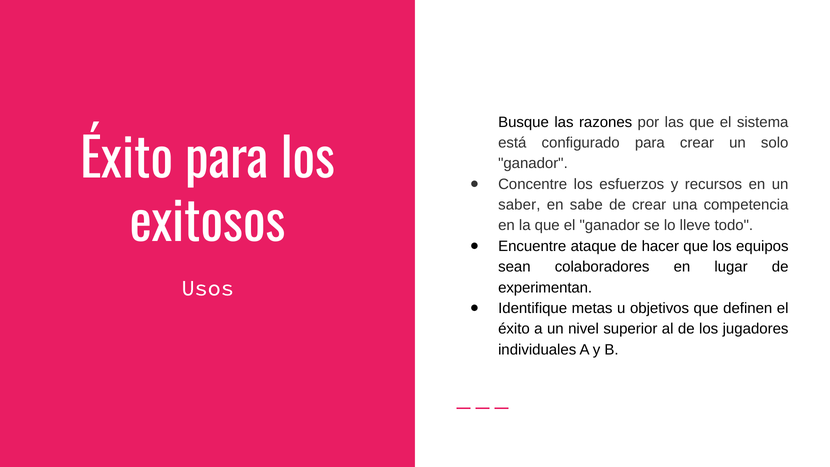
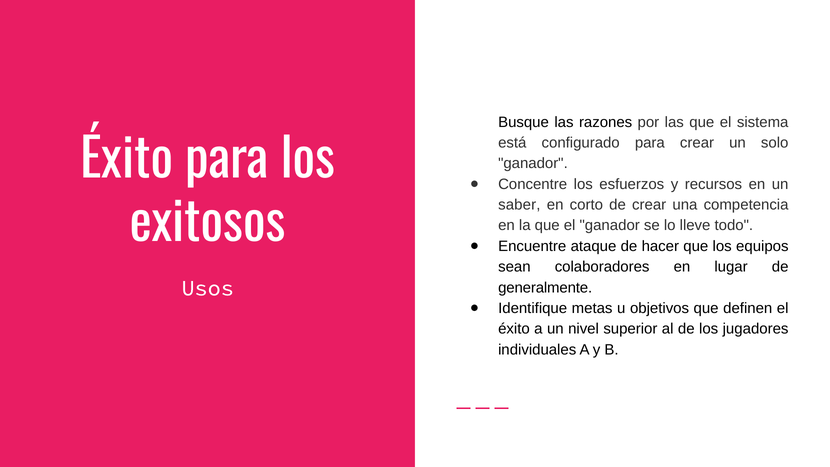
sabe: sabe -> corto (586, 205)
experimentan: experimentan -> generalmente (545, 288)
